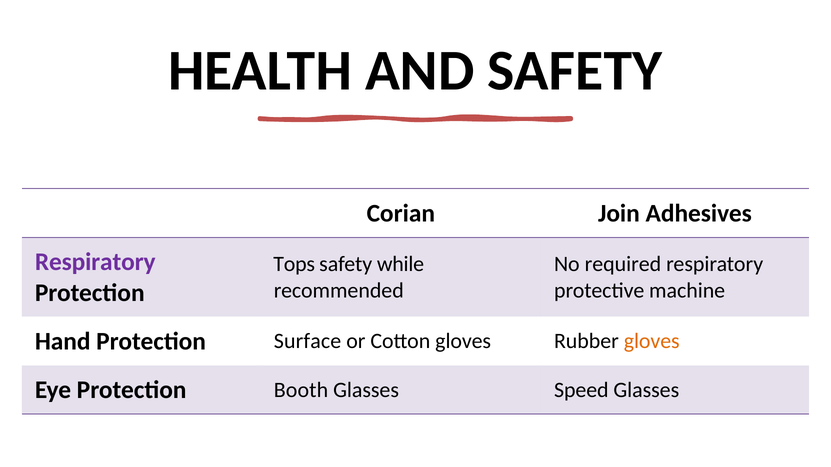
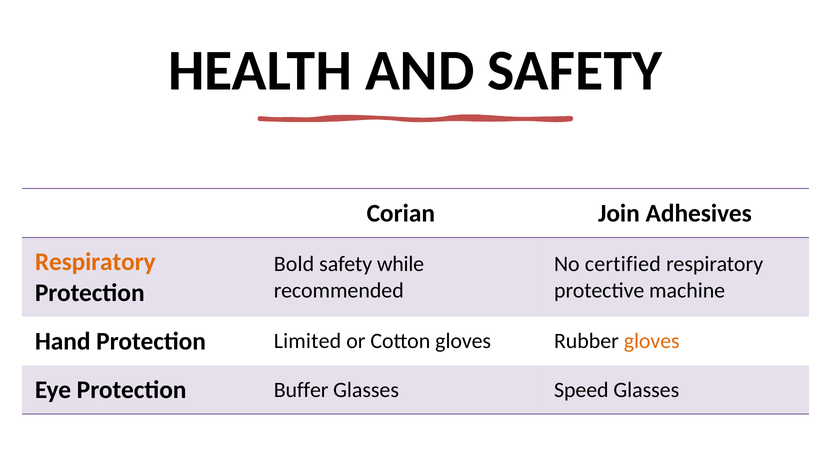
Respiratory colour: purple -> orange (95, 262)
Tops: Tops -> Bold (294, 264)
required: required -> certified (623, 264)
Surface: Surface -> Limited (307, 342)
Booth: Booth -> Buffer (301, 390)
